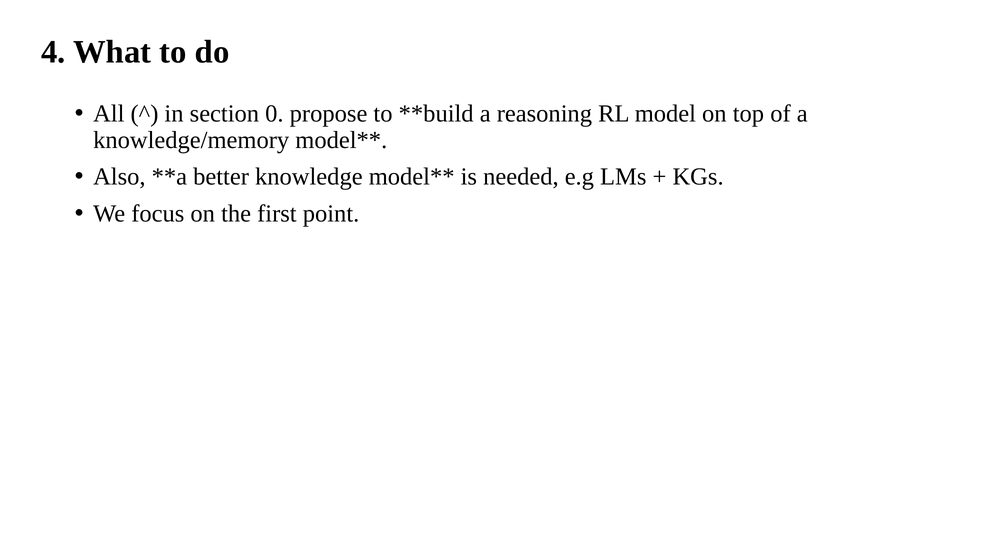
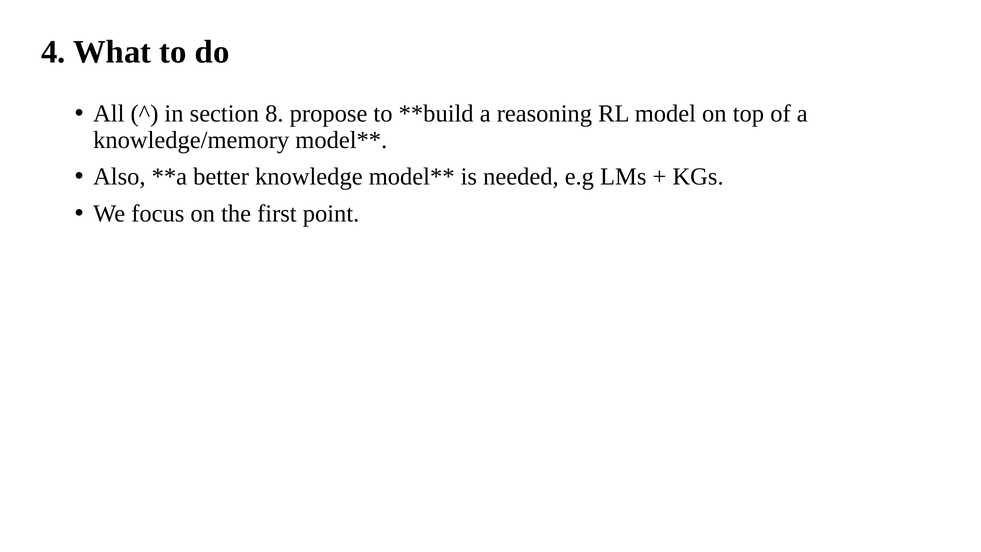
0: 0 -> 8 (274, 114)
